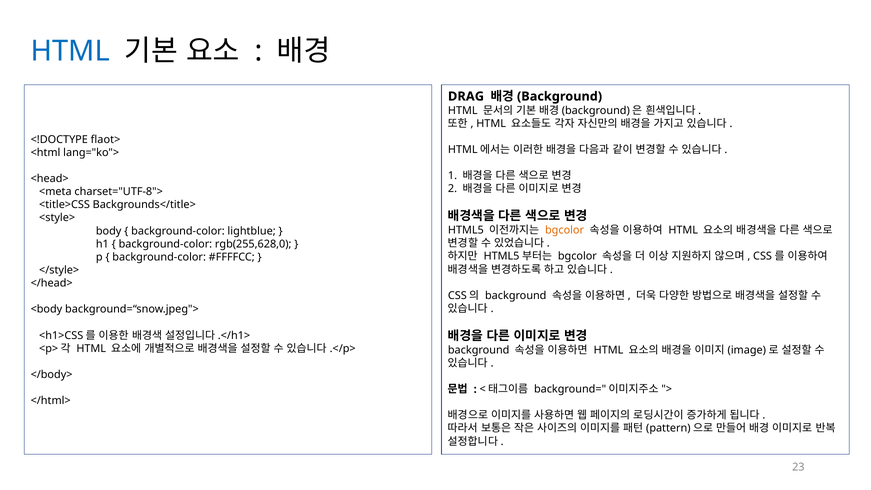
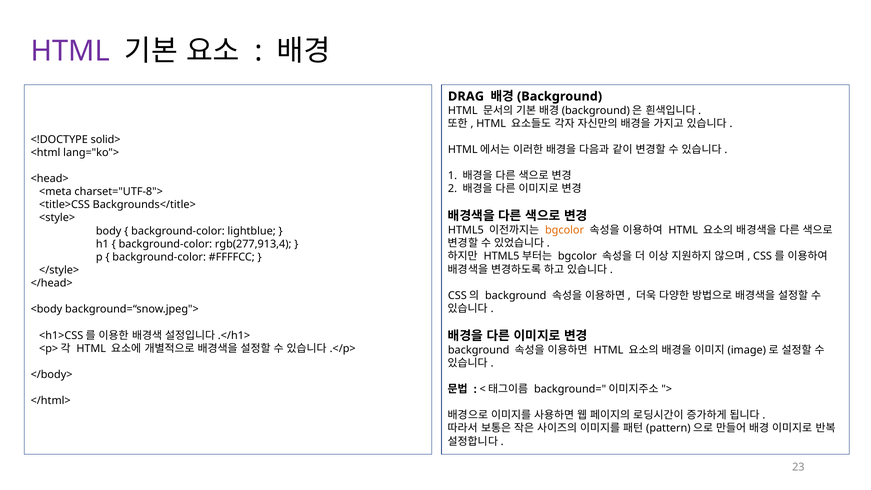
HTML colour: blue -> purple (70, 51)
flaot>: flaot> -> solid> (106, 139)
rgb(255,628,0: rgb(255,628,0 -> rgb(277,913,4 (253, 244)
